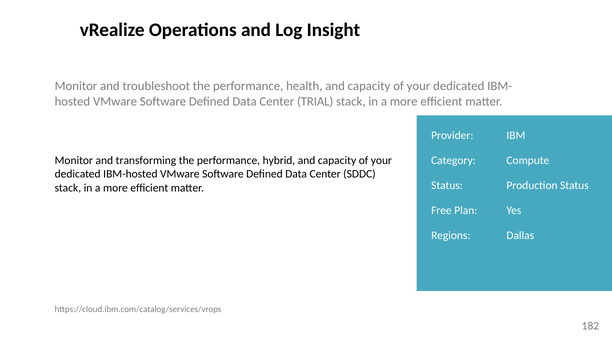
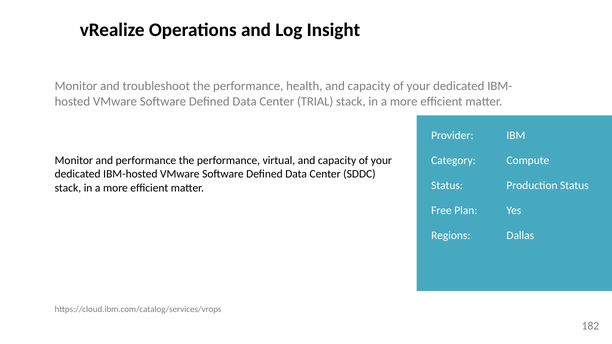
and transforming: transforming -> performance (146, 161)
hybrid: hybrid -> virtual (279, 161)
